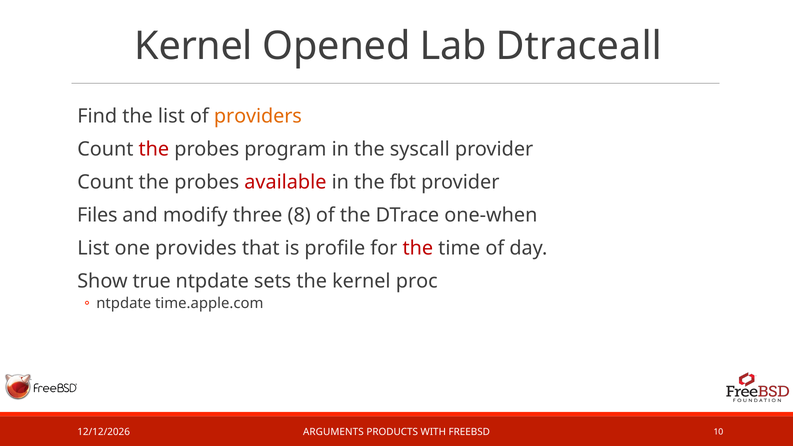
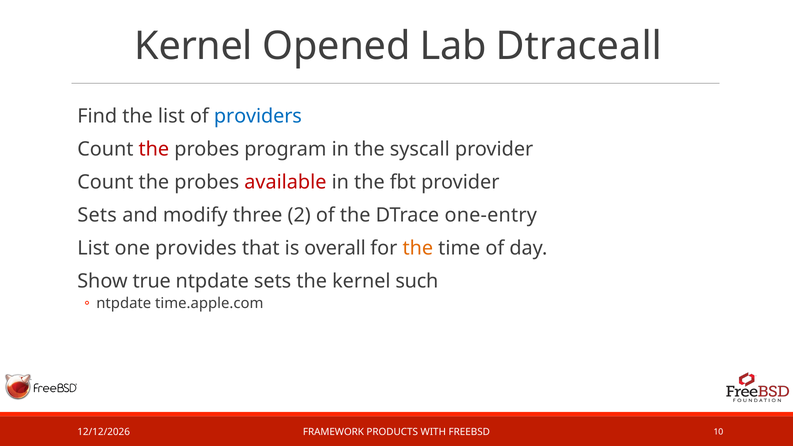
providers colour: orange -> blue (258, 116)
Files: Files -> Sets (97, 215)
8: 8 -> 2 (299, 215)
one-when: one-when -> one-entry (491, 215)
profile: profile -> overall (335, 248)
the colour: red -> orange (418, 248)
proc: proc -> such (417, 281)
ARGUMENTS: ARGUMENTS -> FRAMEWORK (333, 432)
